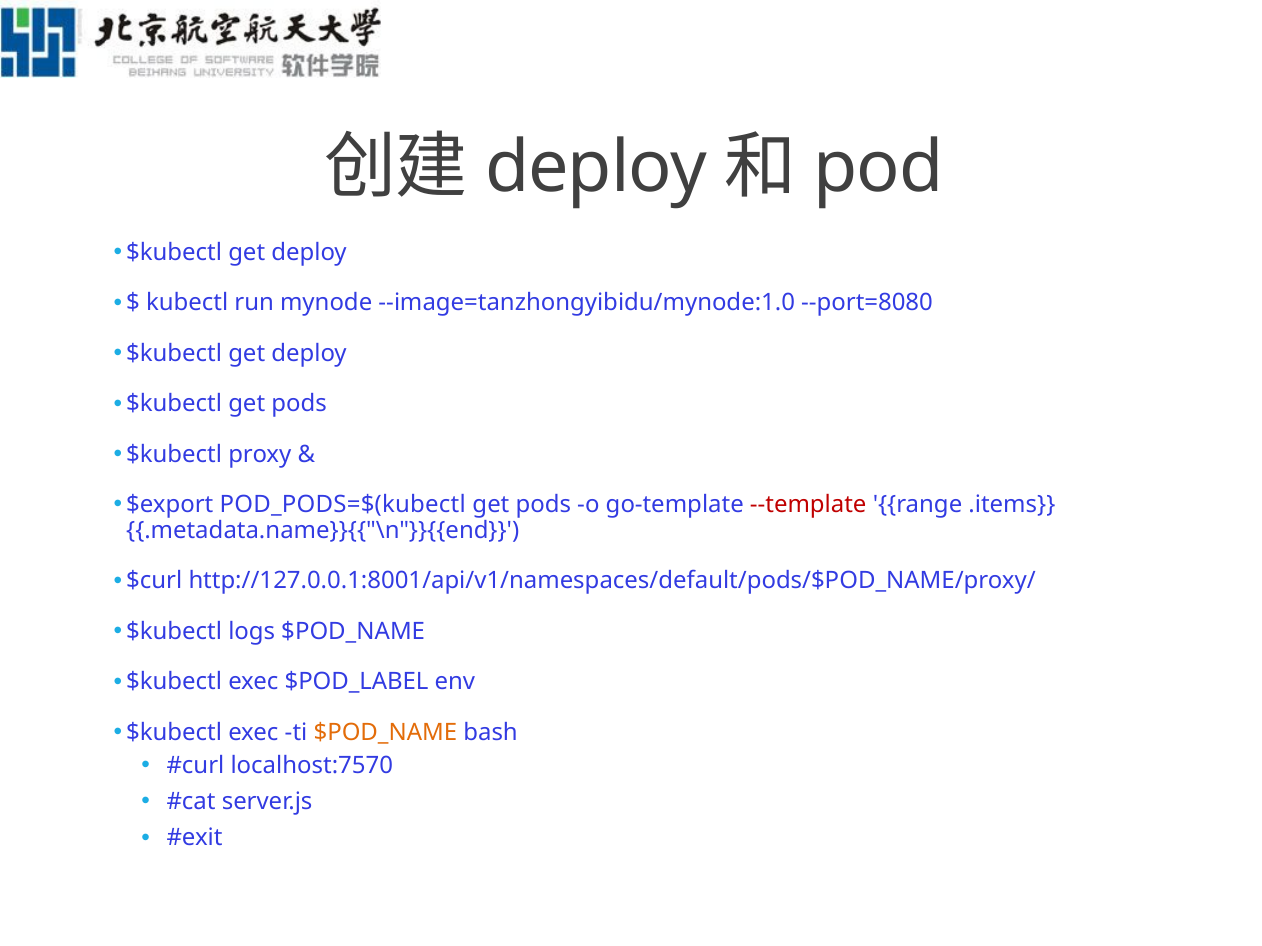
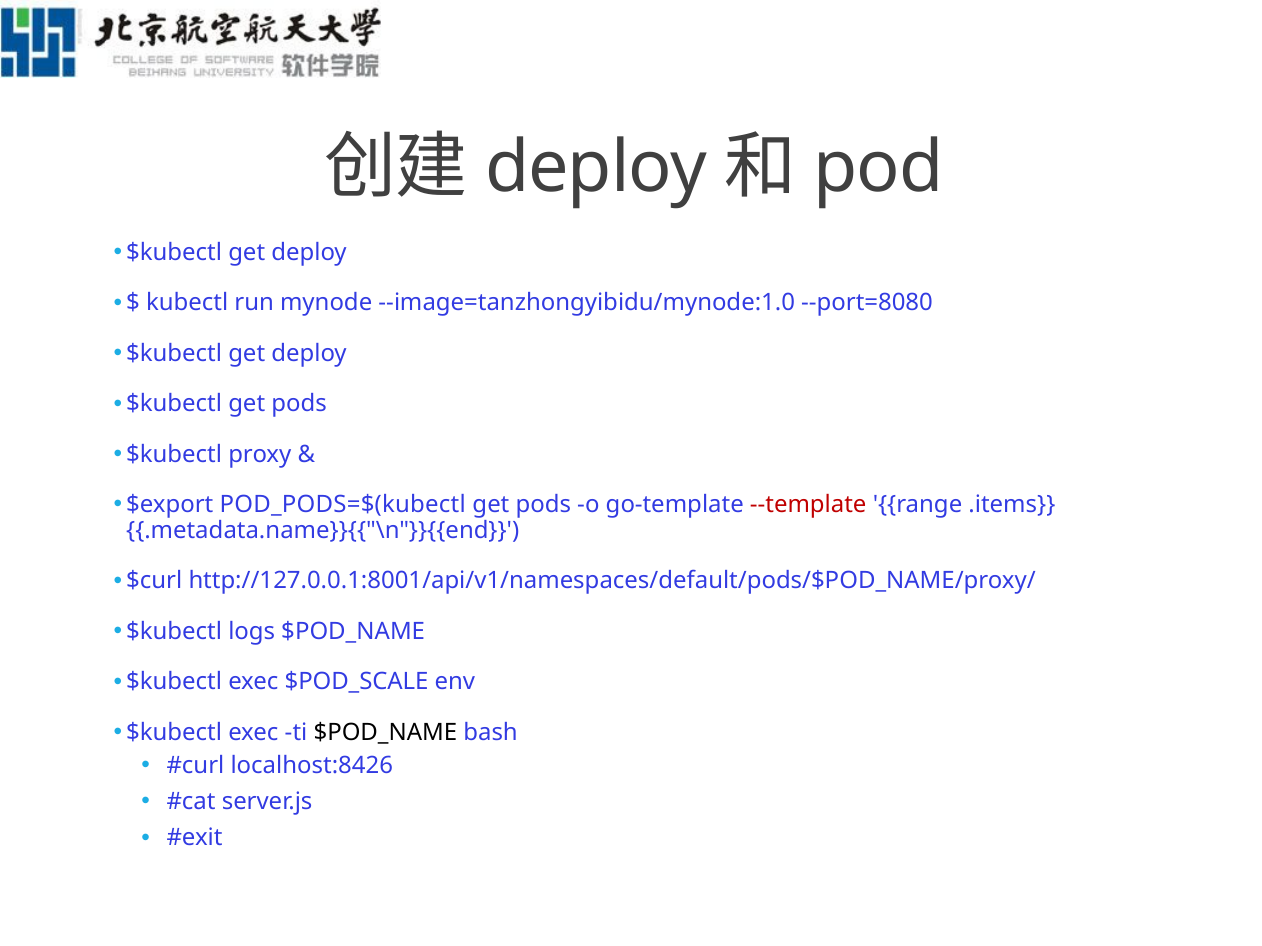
$POD_LABEL: $POD_LABEL -> $POD_SCALE (357, 682)
$POD_NAME colour: orange -> black (385, 733)
localhost:7570: localhost:7570 -> localhost:8426 (312, 766)
